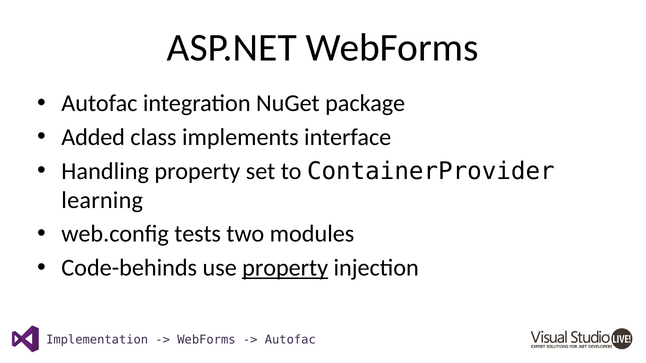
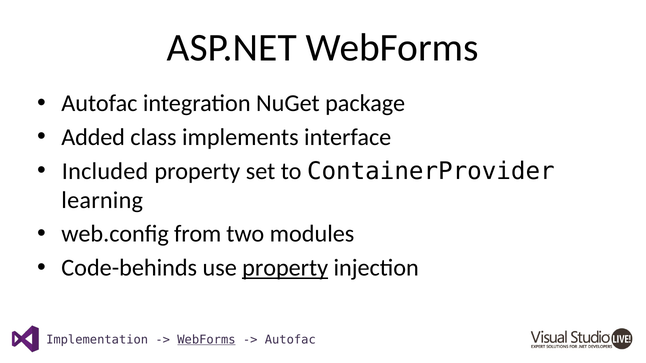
Handling: Handling -> Included (105, 171)
tests: tests -> from (198, 234)
WebForms underline: none -> present (206, 340)
